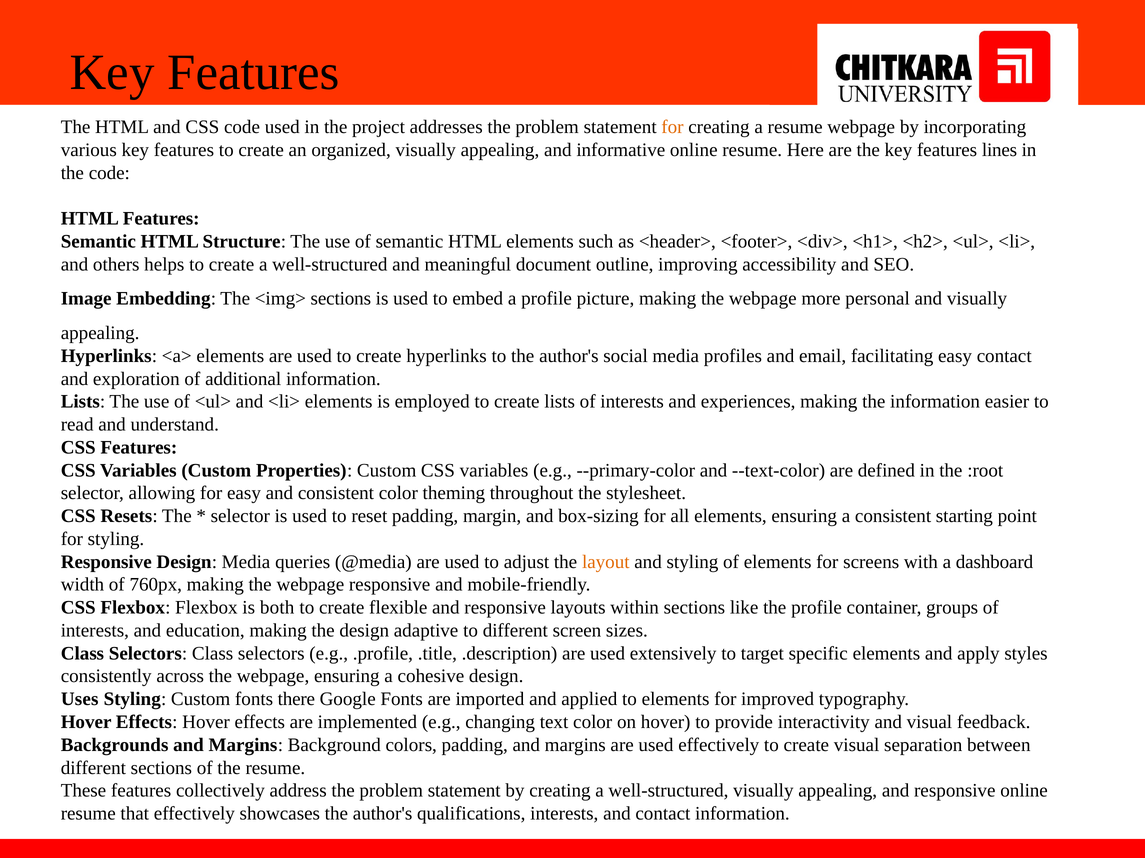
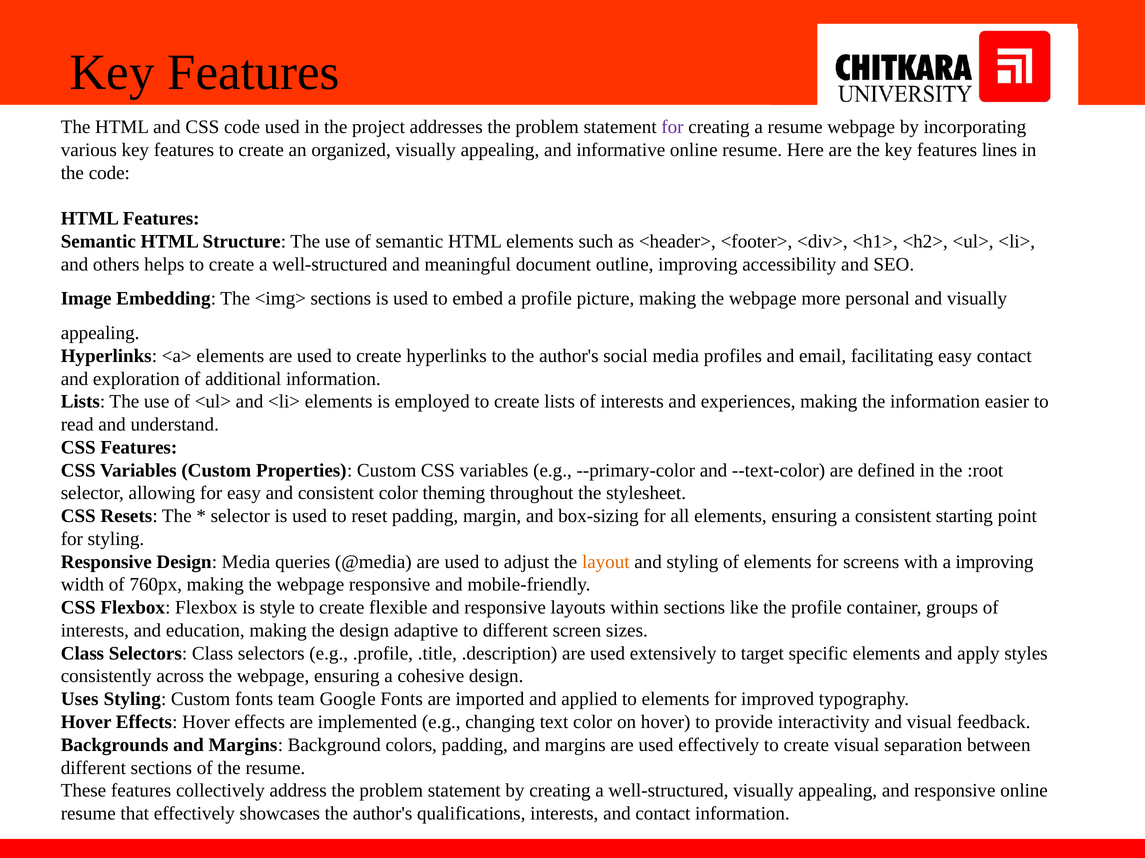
for colour: orange -> purple (672, 127)
a dashboard: dashboard -> improving (995, 562)
both: both -> style (277, 608)
there: there -> team (296, 700)
